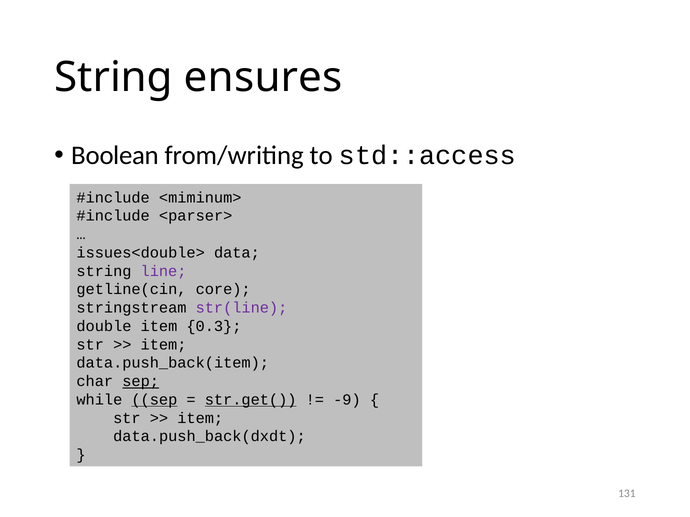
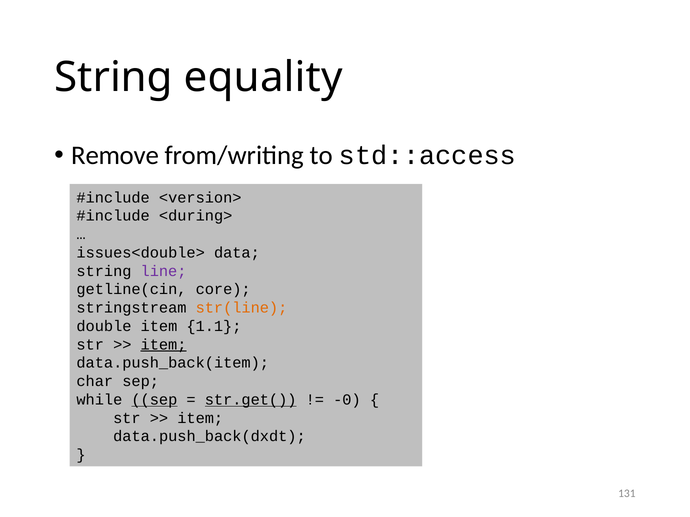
ensures: ensures -> equality (263, 77)
Boolean: Boolean -> Remove (115, 156)
<miminum>: <miminum> -> <version> (200, 198)
<parser>: <parser> -> <during> (196, 216)
str(line colour: purple -> orange (241, 308)
0.3: 0.3 -> 1.1 (214, 326)
item underline: none -> present (164, 345)
sep underline: present -> none (141, 382)
-9: -9 -> -0 (347, 400)
